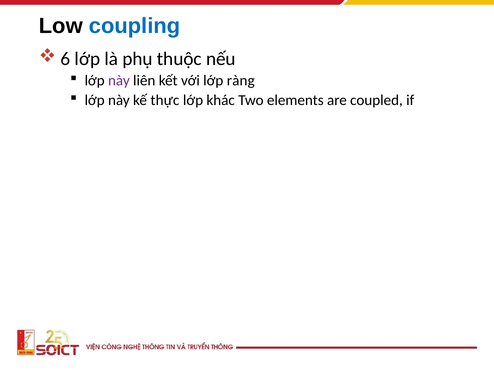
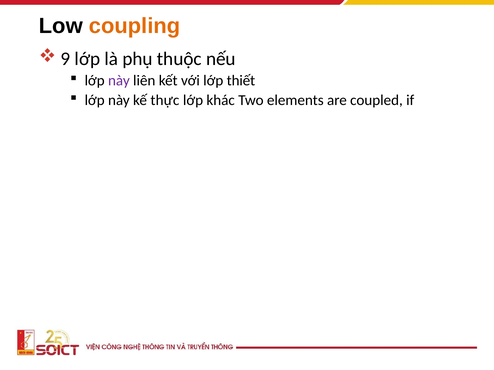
coupling colour: blue -> orange (135, 26)
6: 6 -> 9 (65, 59)
ràng: ràng -> thiết (241, 81)
